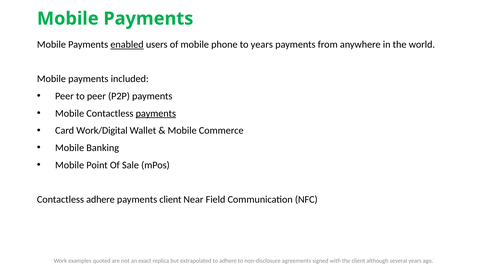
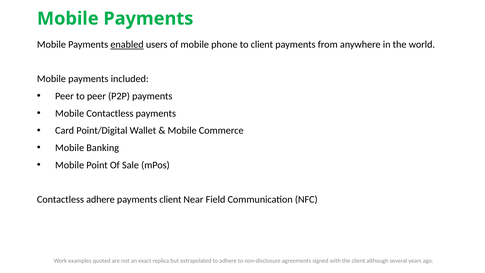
to years: years -> client (262, 44)
payments underline: present -> none (156, 113)
Work/Digital: Work/Digital -> Point/Digital (102, 130)
